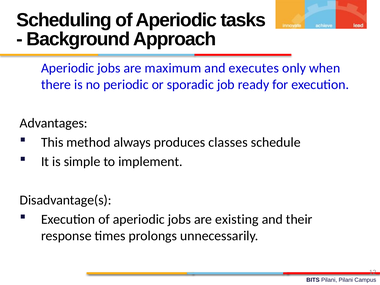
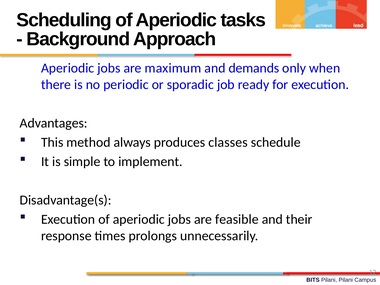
executes: executes -> demands (254, 68)
existing: existing -> feasible (237, 219)
